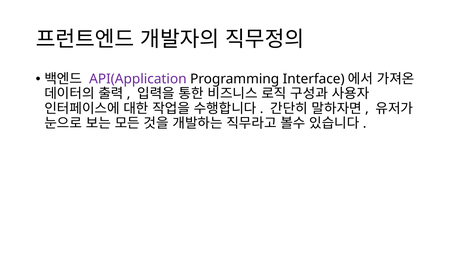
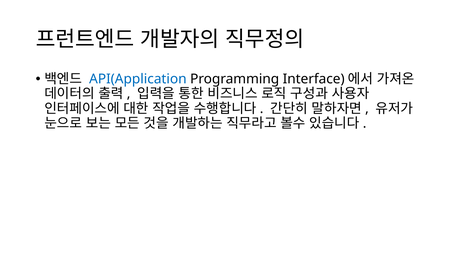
API(Application colour: purple -> blue (138, 79)
